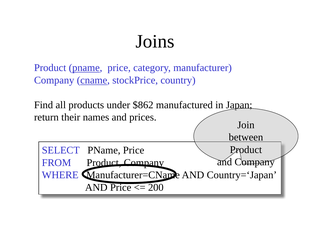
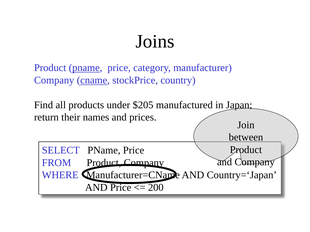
$862: $862 -> $205 (143, 105)
